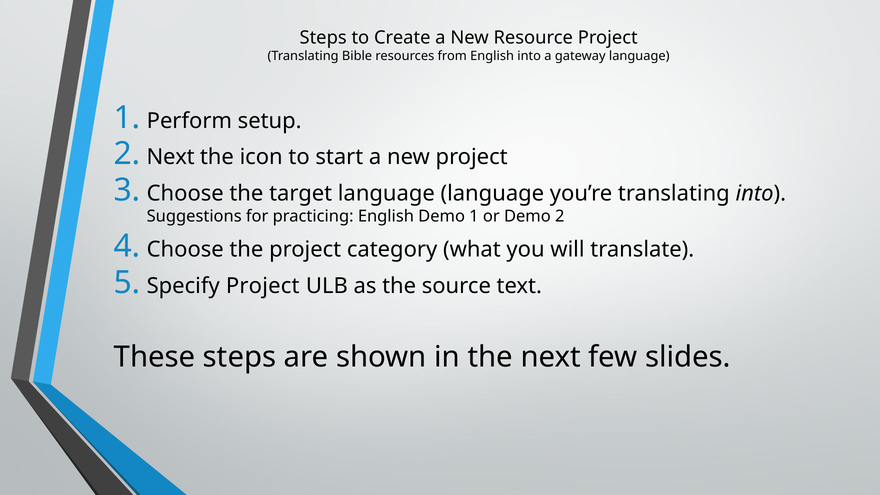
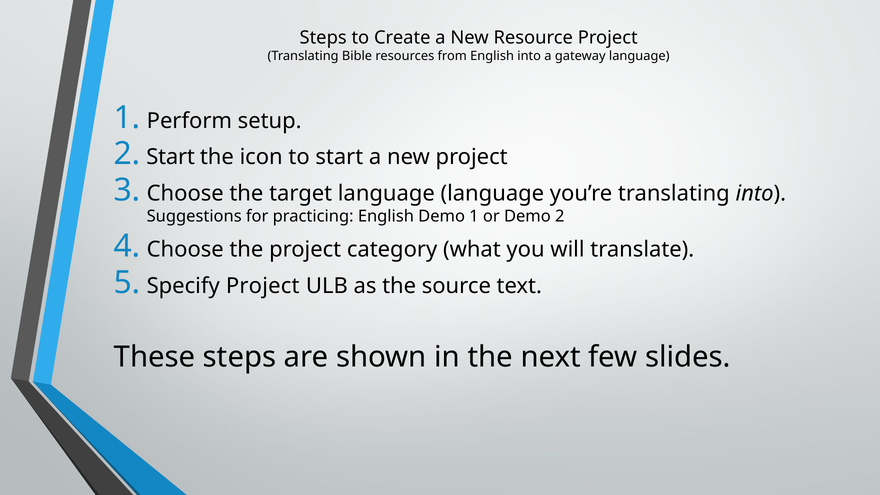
2 Next: Next -> Start (171, 157)
